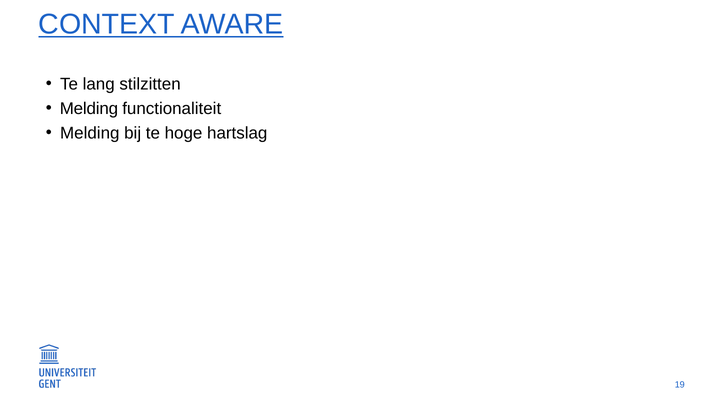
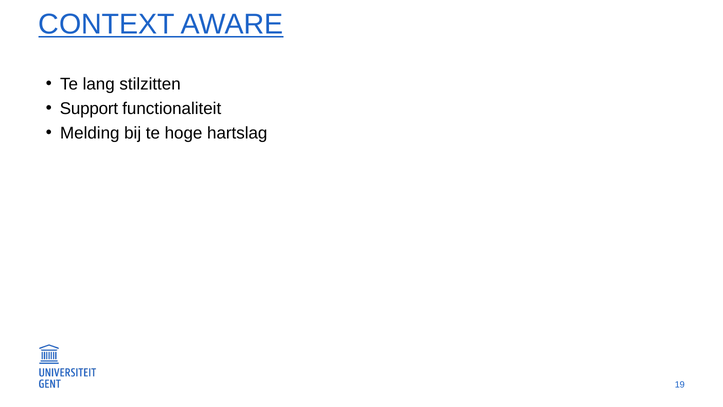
Melding: Melding -> Support (89, 108)
